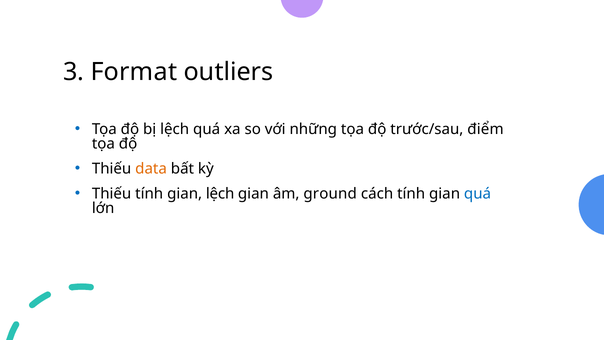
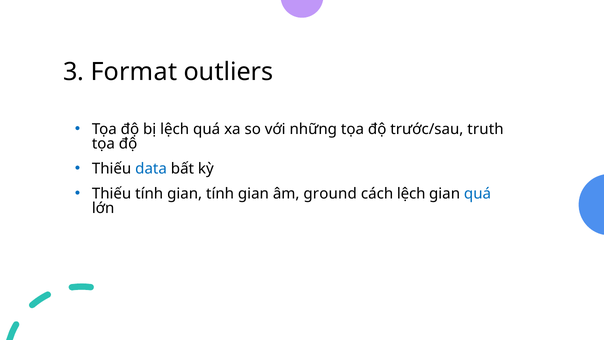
điểm: điểm -> truth (485, 129)
data colour: orange -> blue (151, 169)
gian lệch: lệch -> tính (220, 193)
cách tính: tính -> lệch (411, 193)
